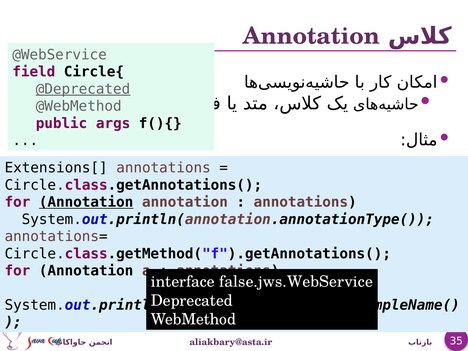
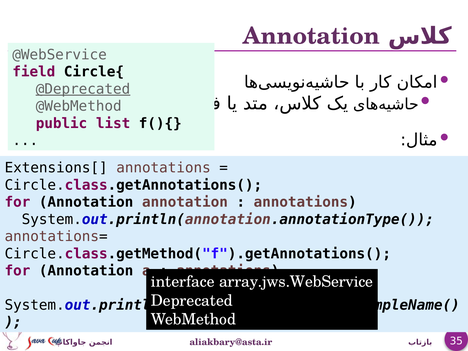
args: args -> list (113, 123)
Annotation underline: present -> none (86, 202)
false.jws.WebService: false.jws.WebService -> array.jws.WebService (296, 282)
